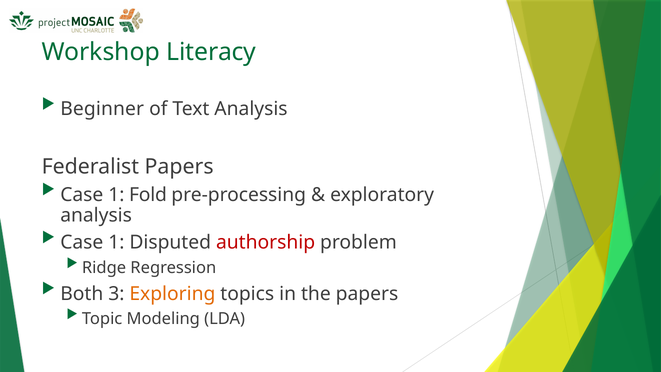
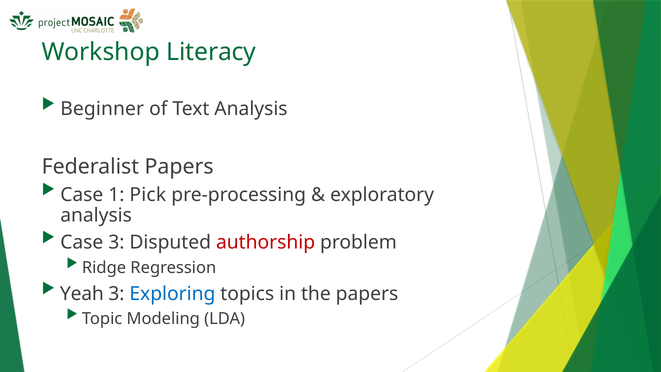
Fold: Fold -> Pick (148, 195)
1: 1 -> 3 (116, 242)
Both: Both -> Yeah (82, 294)
Exploring colour: orange -> blue (172, 294)
